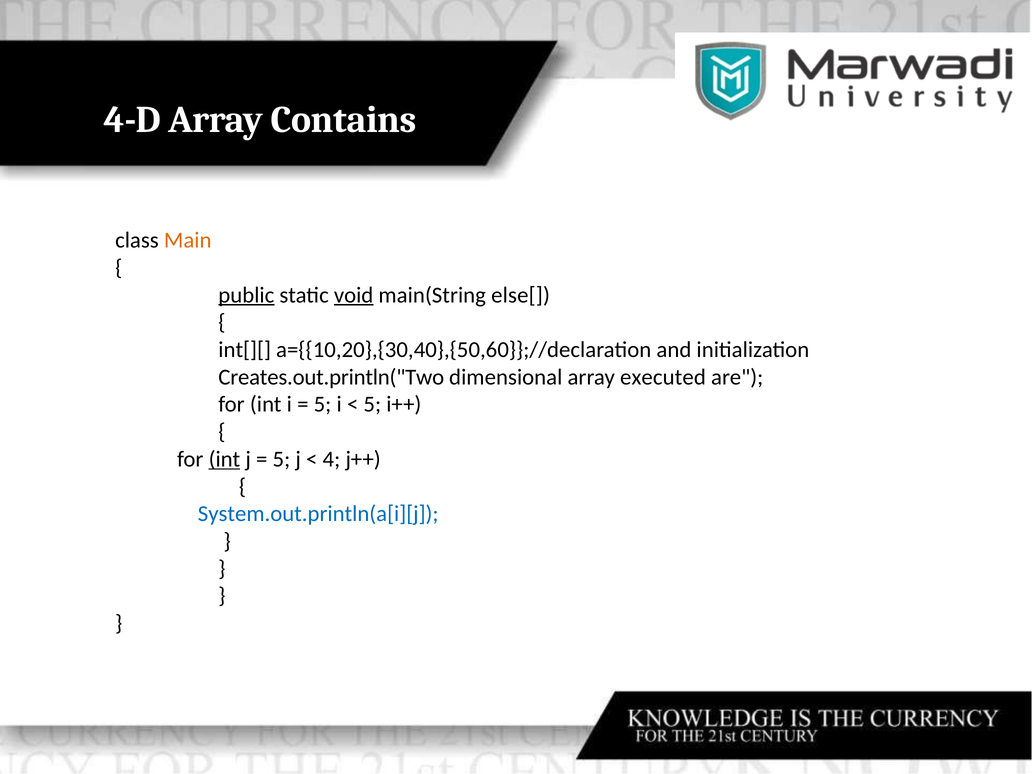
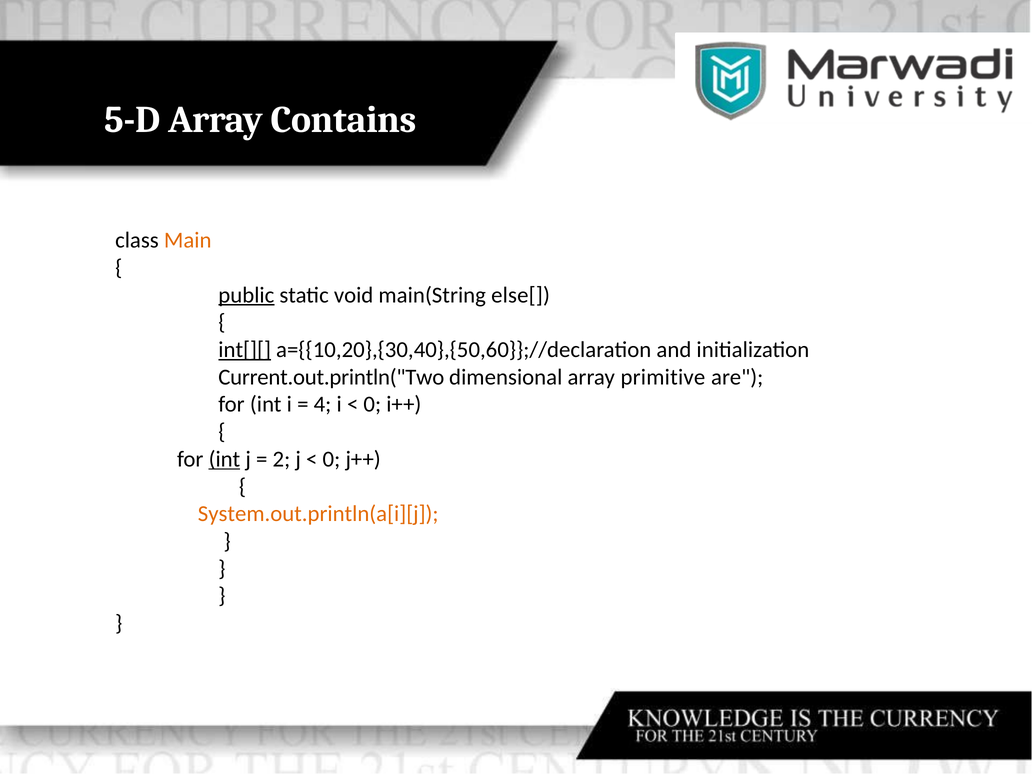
4-D: 4-D -> 5-D (132, 120)
void underline: present -> none (354, 295)
int[][ underline: none -> present (245, 350)
Creates.out.println("Two: Creates.out.println("Two -> Current.out.println("Two (331, 377)
executed: executed -> primitive (663, 377)
5: 5 -> 4 (322, 404)
5: 5 -> 0 (372, 404)
5: 5 -> 2 (281, 459)
4: 4 -> 0 (331, 459)
System.out.println(a[i][j colour: blue -> orange (318, 514)
